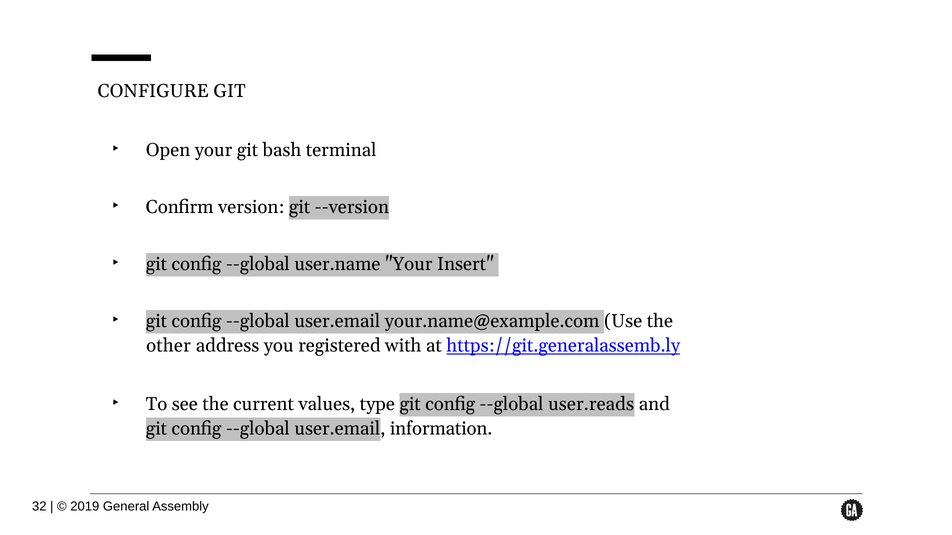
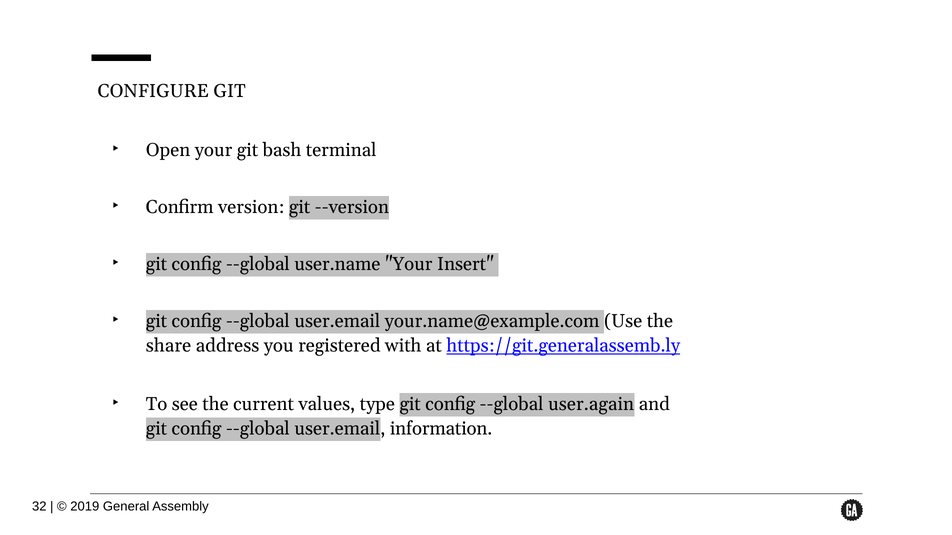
other: other -> share (168, 345)
user.reads: user.reads -> user.again (591, 404)
